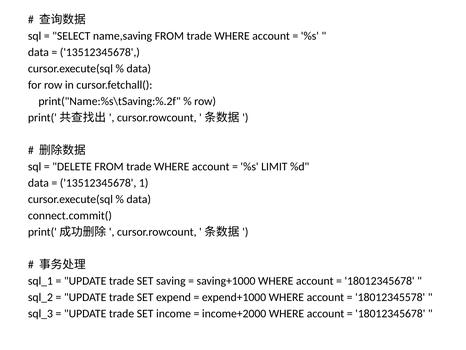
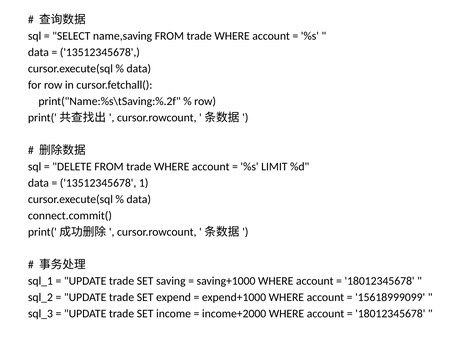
18012345578: 18012345578 -> 15618999099 (390, 297)
